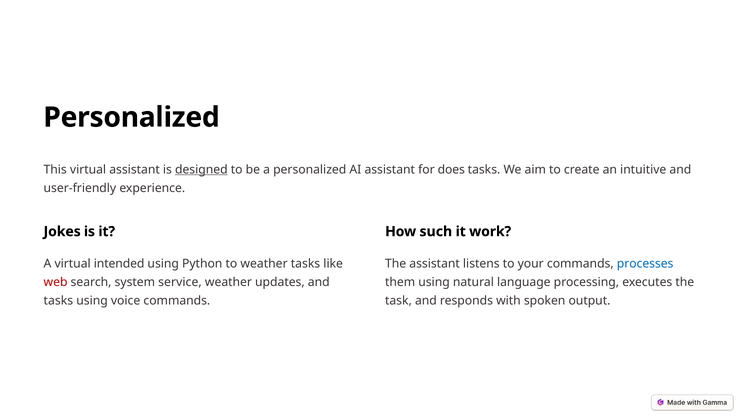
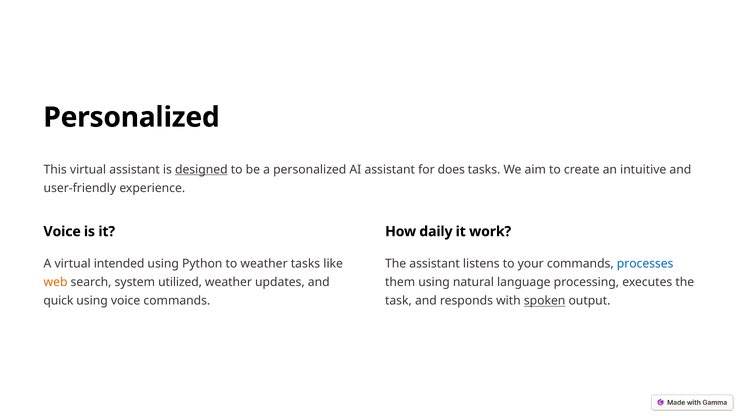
Jokes: Jokes -> Voice (62, 231)
such: such -> daily (436, 231)
web colour: red -> orange (56, 282)
service: service -> utilized (180, 282)
tasks: tasks -> quick (58, 301)
spoken underline: none -> present (545, 301)
